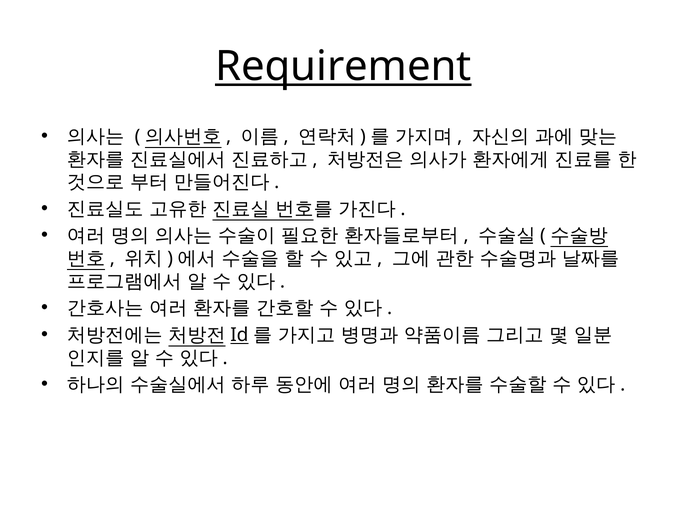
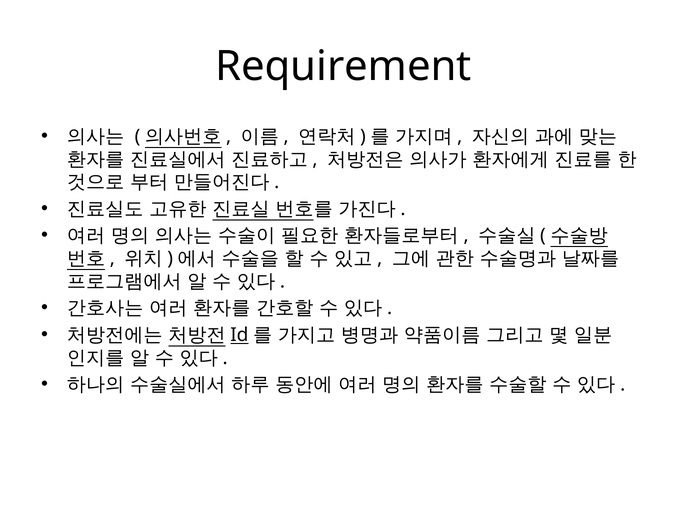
Requirement underline: present -> none (343, 67)
